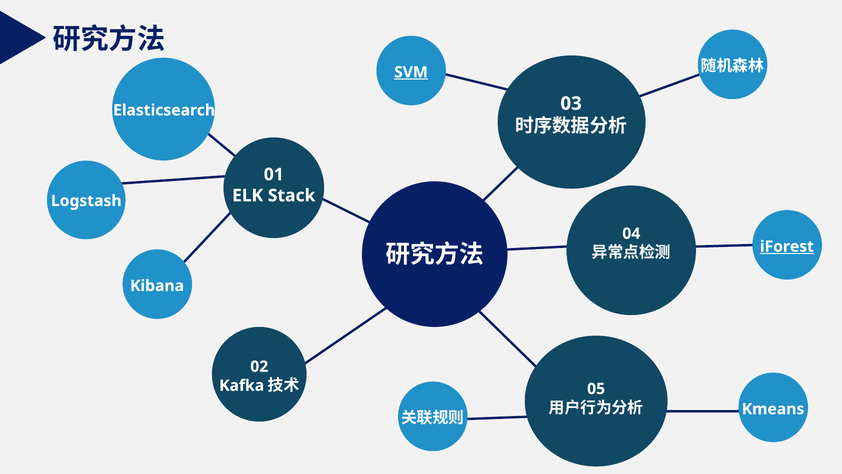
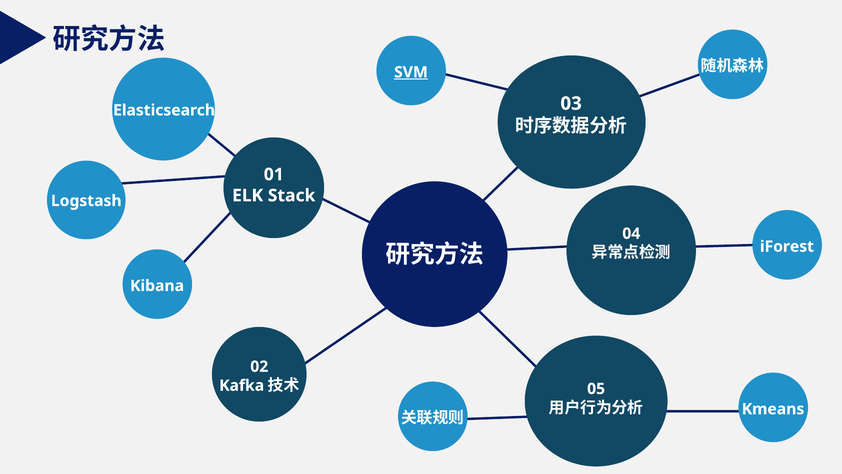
iForest underline: present -> none (787, 246)
